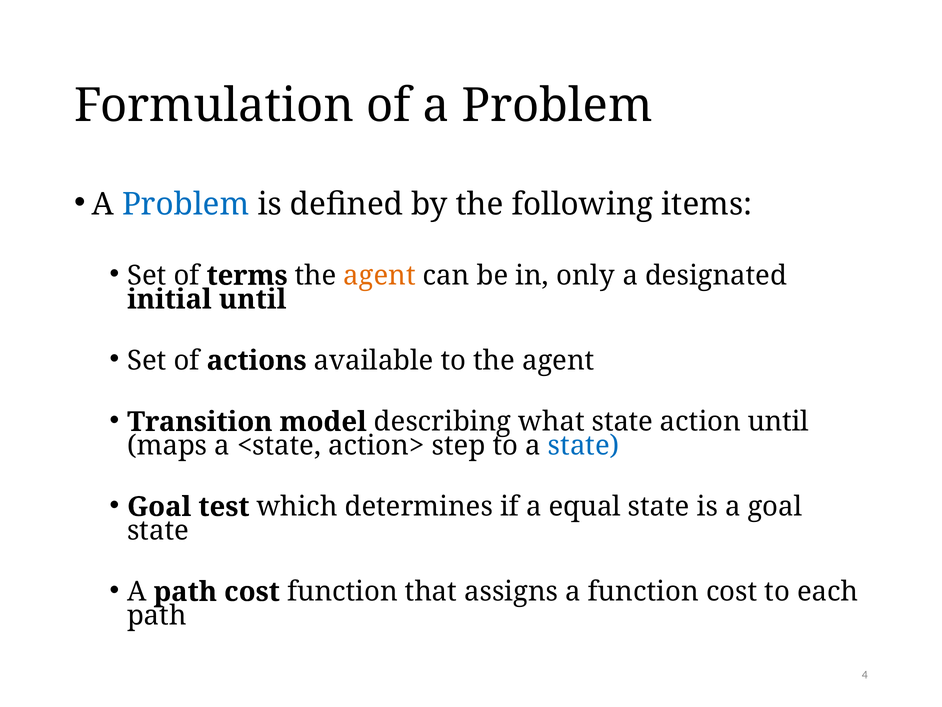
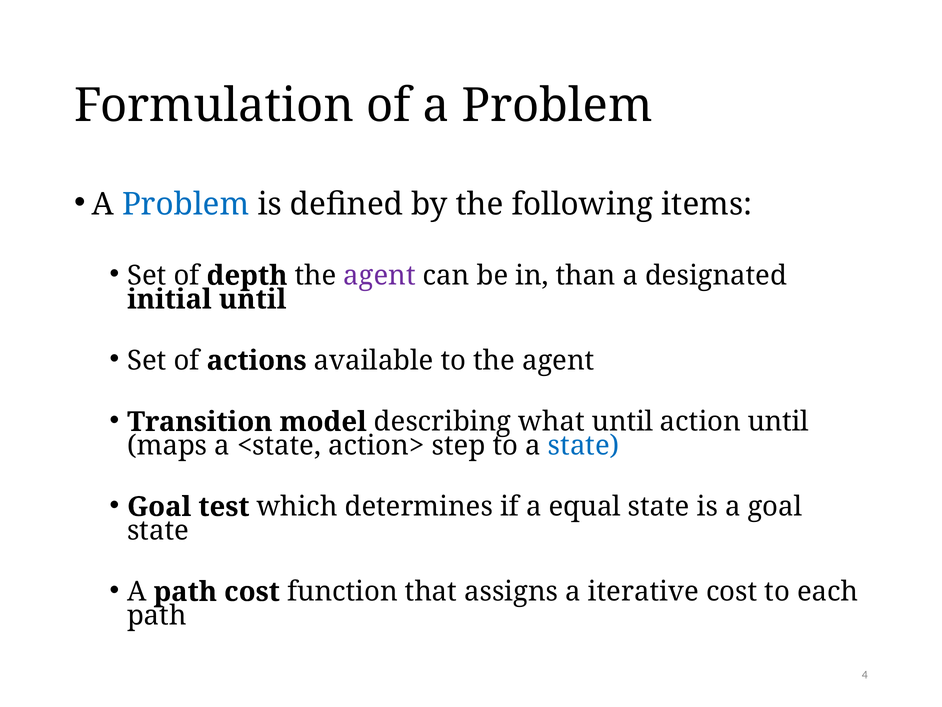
terms: terms -> depth (247, 275)
agent colour: orange -> purple (380, 275)
only: only -> than (586, 275)
what state: state -> until (622, 422)
a function: function -> iterative (643, 591)
